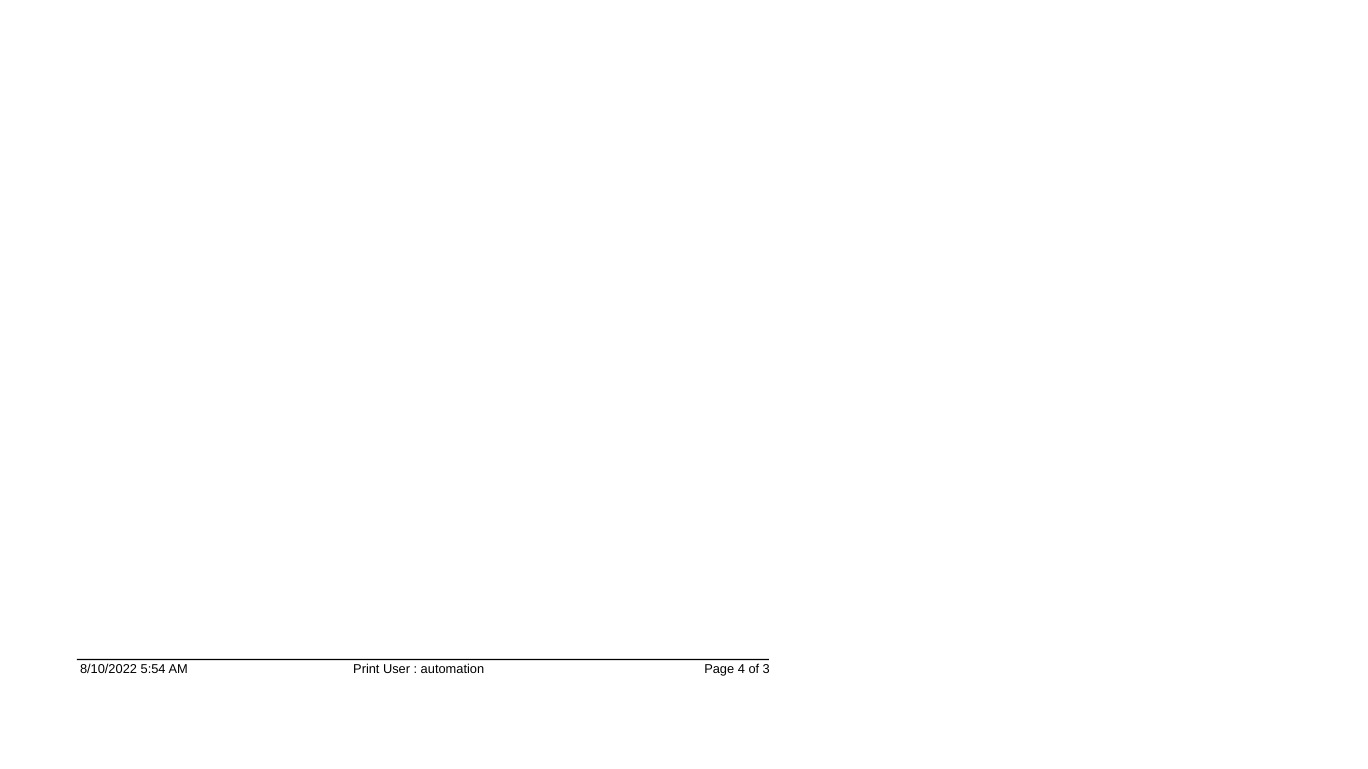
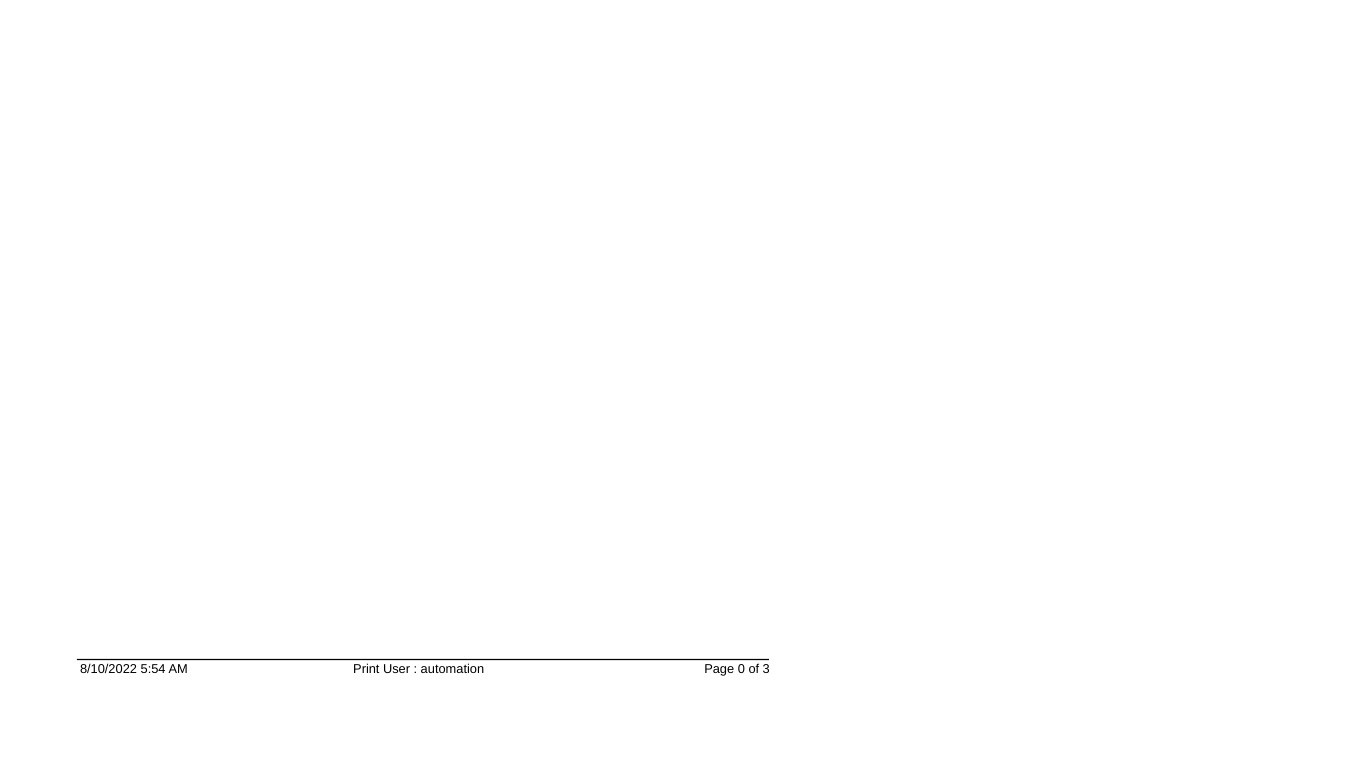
4: 4 -> 0 (741, 670)
